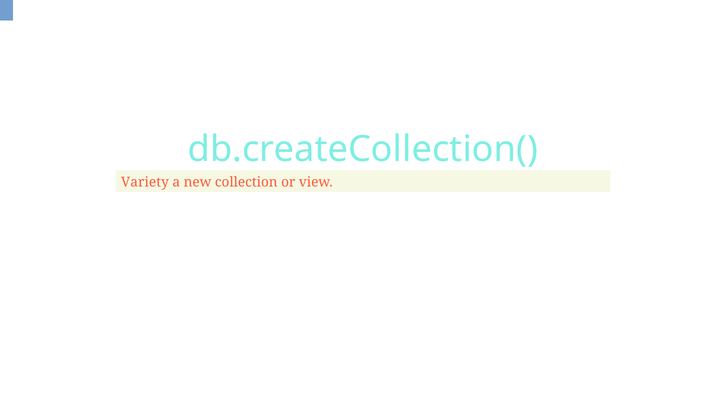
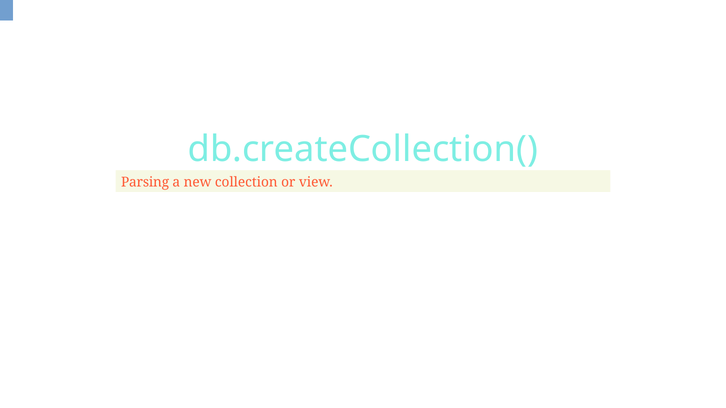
Variety: Variety -> Parsing (145, 182)
